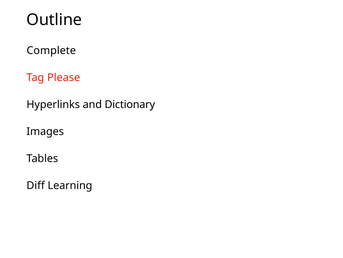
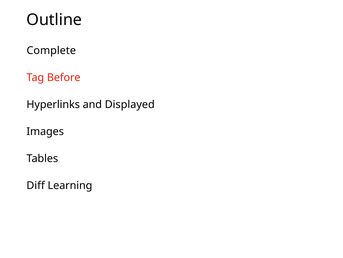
Please: Please -> Before (64, 77)
Dictionary: Dictionary -> Displayed (130, 104)
